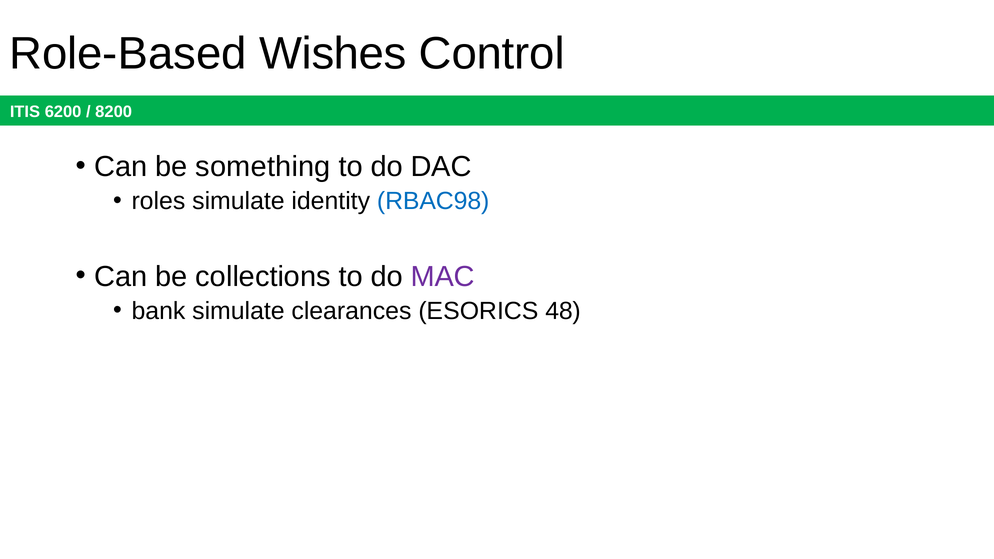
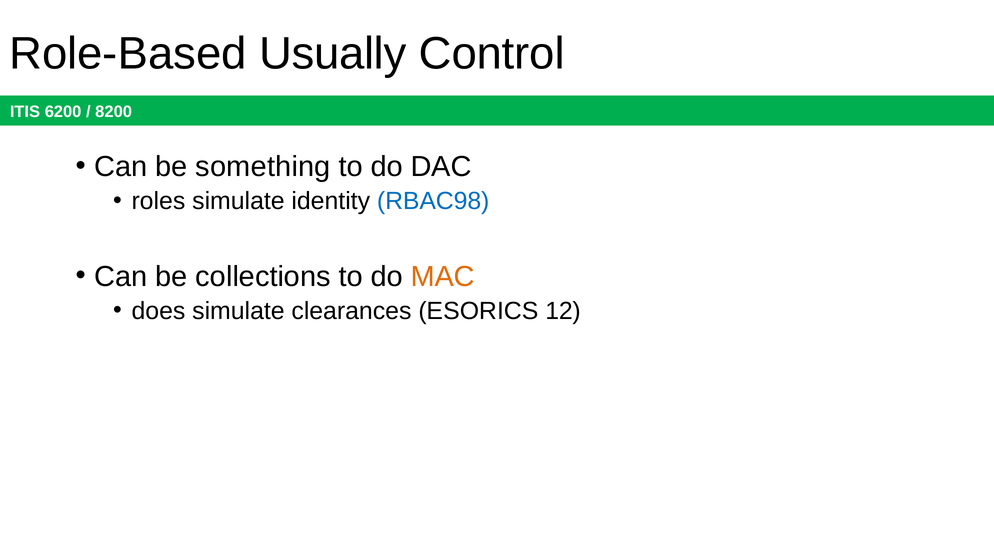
Wishes: Wishes -> Usually (333, 54)
MAC colour: purple -> orange (443, 277)
bank: bank -> does (158, 311)
48: 48 -> 12 (563, 311)
